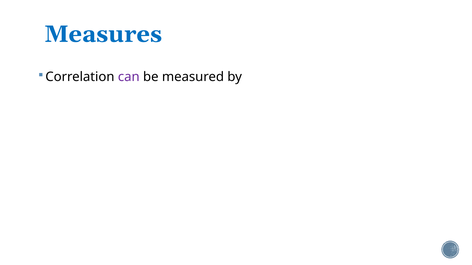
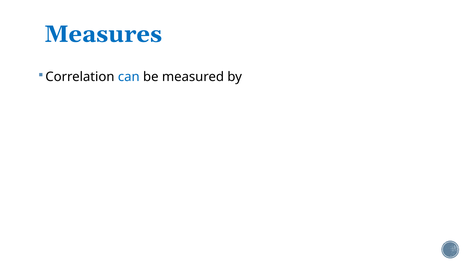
can colour: purple -> blue (129, 77)
